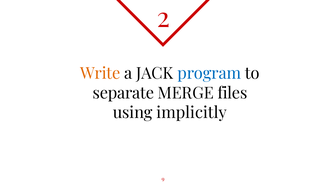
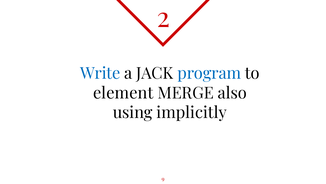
Write colour: orange -> blue (100, 73)
separate: separate -> element (123, 93)
files: files -> also (232, 93)
